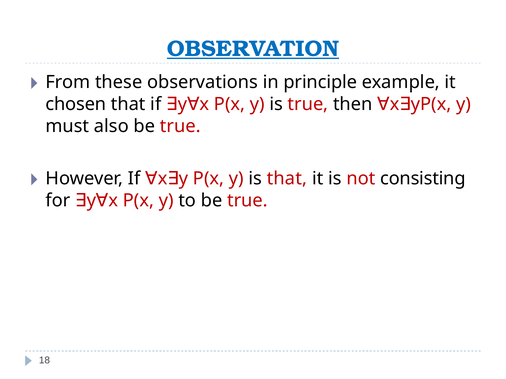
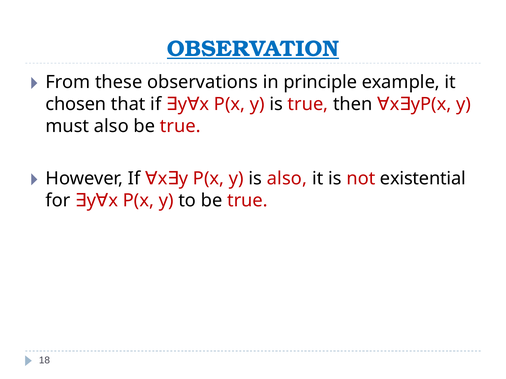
is that: that -> also (287, 179)
consisting: consisting -> existential (423, 179)
